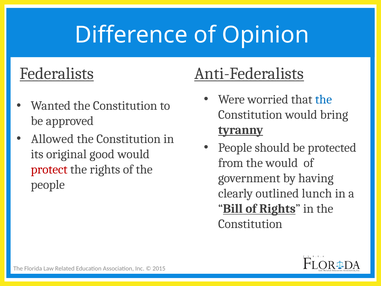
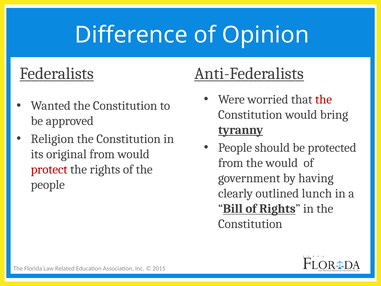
the colour: blue -> red (324, 99)
Allowed: Allowed -> Religion (52, 139)
original good: good -> from (102, 154)
